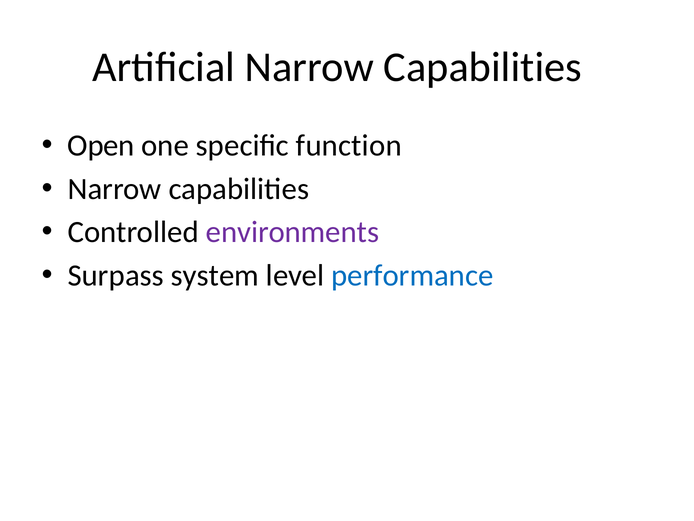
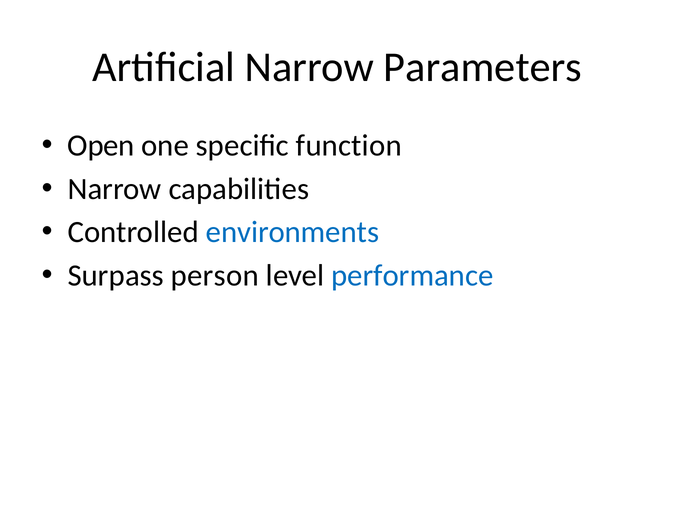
Artificial Narrow Capabilities: Capabilities -> Parameters (483, 67)
environments colour: purple -> blue (292, 232)
system: system -> person (215, 275)
